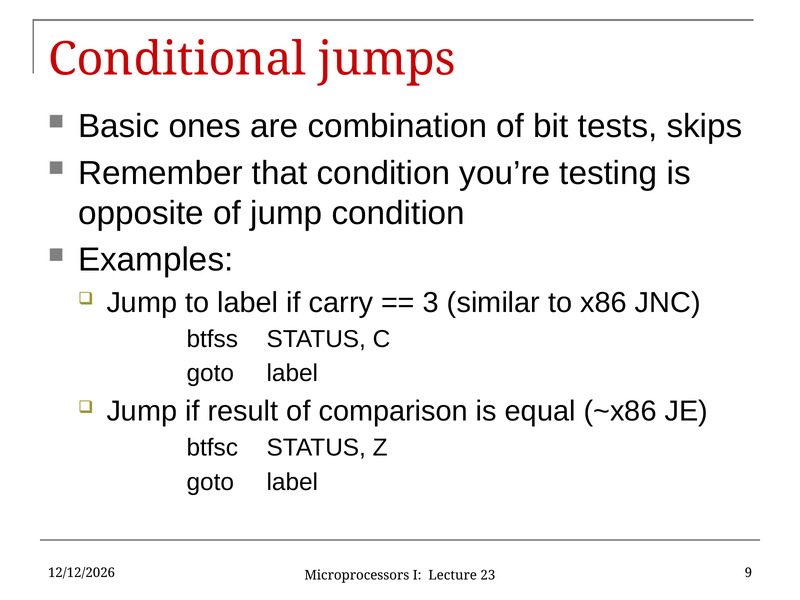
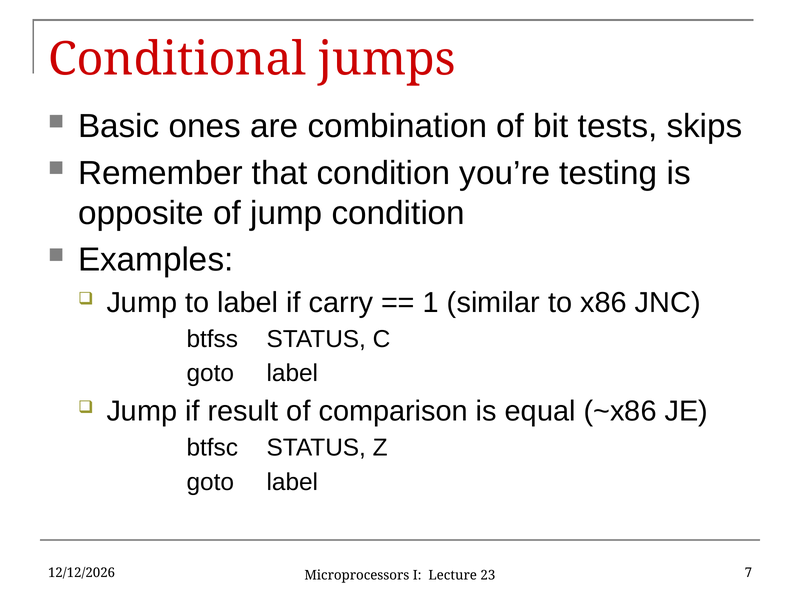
3: 3 -> 1 (431, 302)
9: 9 -> 7 (748, 573)
